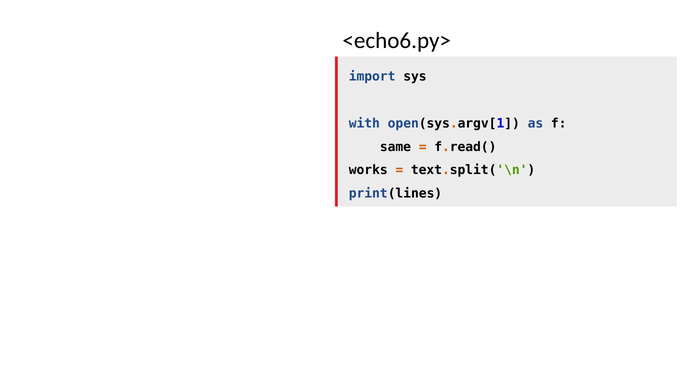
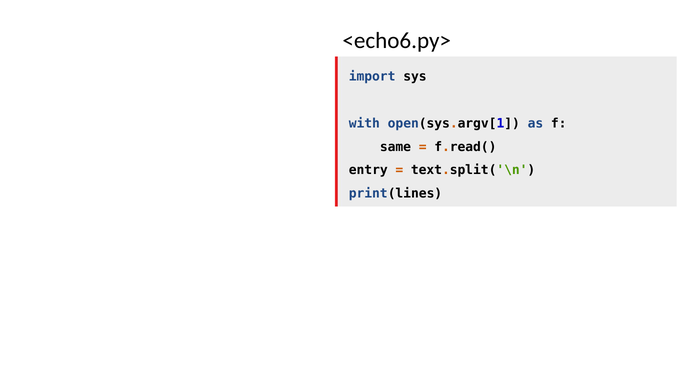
works: works -> entry (368, 170)
